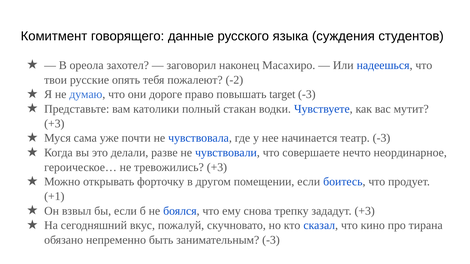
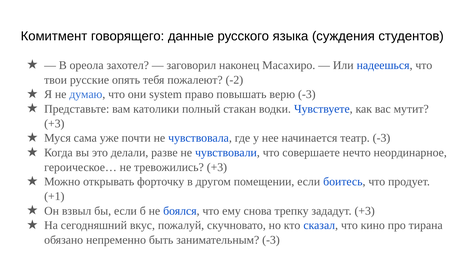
дороге: дороге -> system (166, 95)
target: target -> верю (282, 95)
